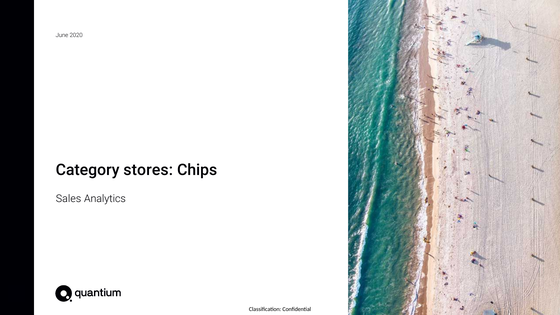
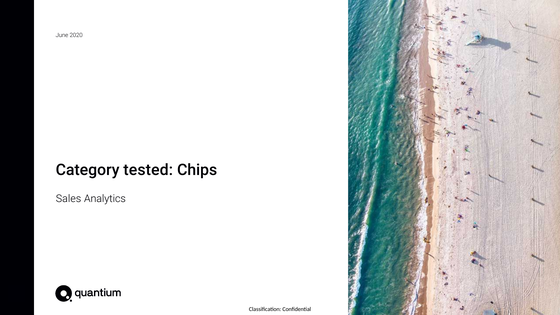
stores: stores -> tested (148, 170)
